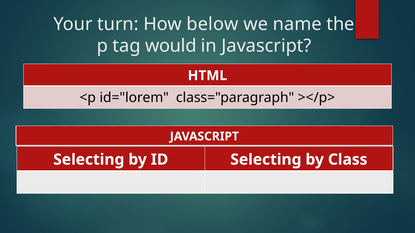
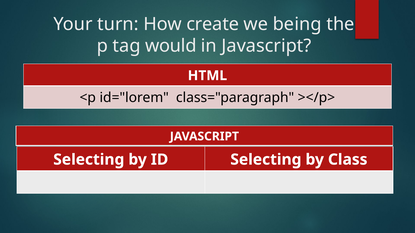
below: below -> create (213, 24)
name: name -> being (297, 24)
